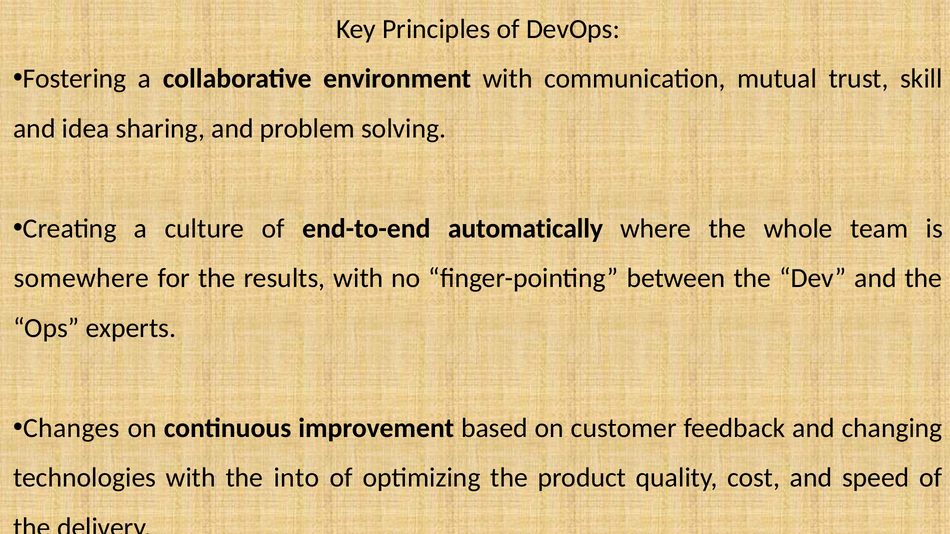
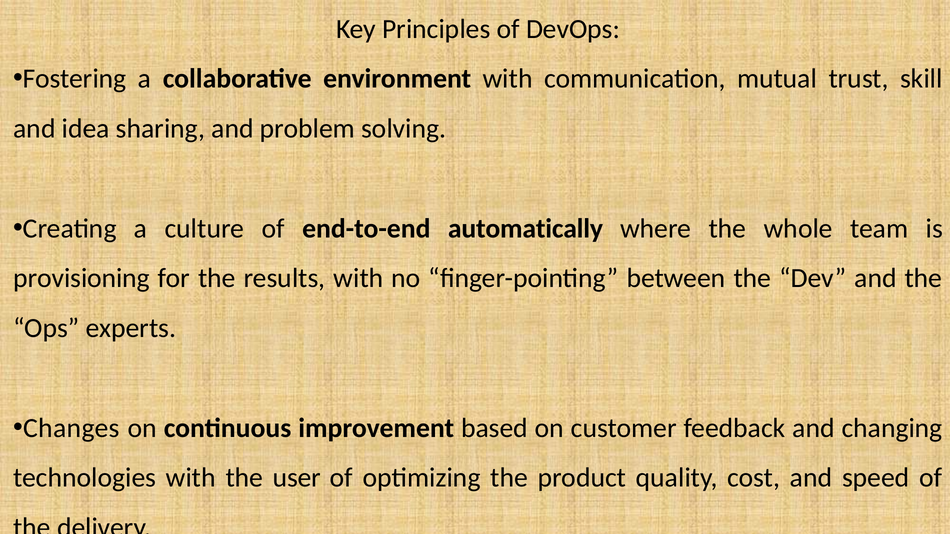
somewhere: somewhere -> provisioning (82, 278)
into: into -> user (297, 478)
